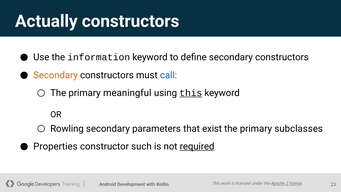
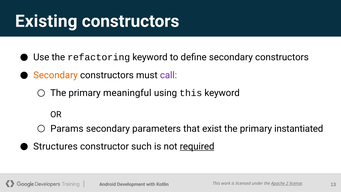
Actually: Actually -> Existing (46, 21)
information: information -> refactoring (99, 57)
call colour: blue -> purple (169, 75)
this underline: present -> none (191, 93)
Rowling: Rowling -> Params (67, 129)
subclasses: subclasses -> instantiated (299, 129)
Properties: Properties -> Structures (55, 146)
